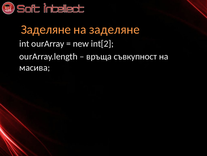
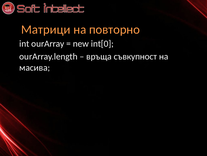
Заделяне: Заделяне -> Матрици (46, 29)
на заделяне: заделяне -> повторно (114, 29)
int[2: int[2 -> int[0 (102, 43)
